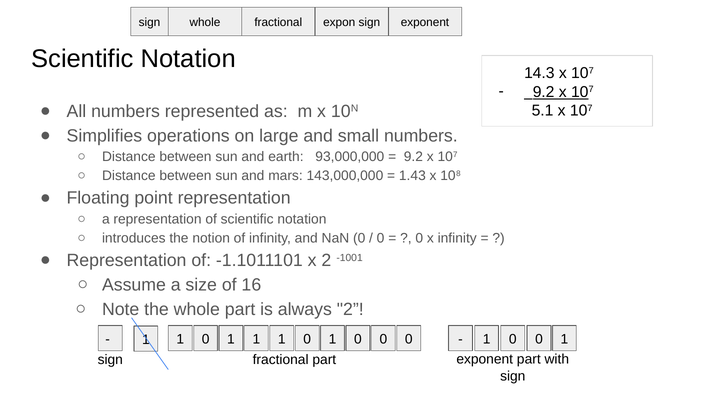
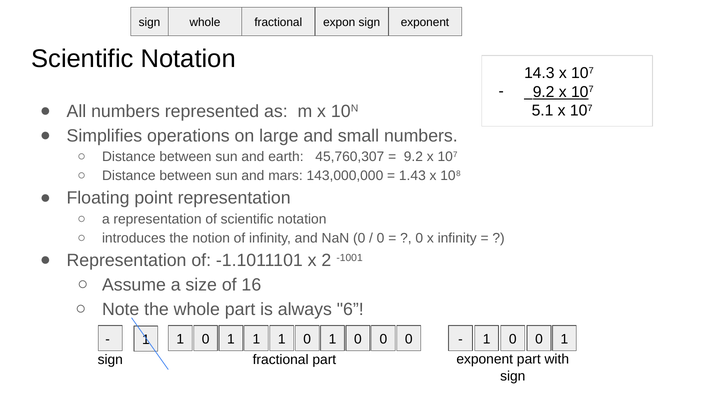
93,000,000: 93,000,000 -> 45,760,307 (350, 157)
always 2: 2 -> 6 (350, 310)
